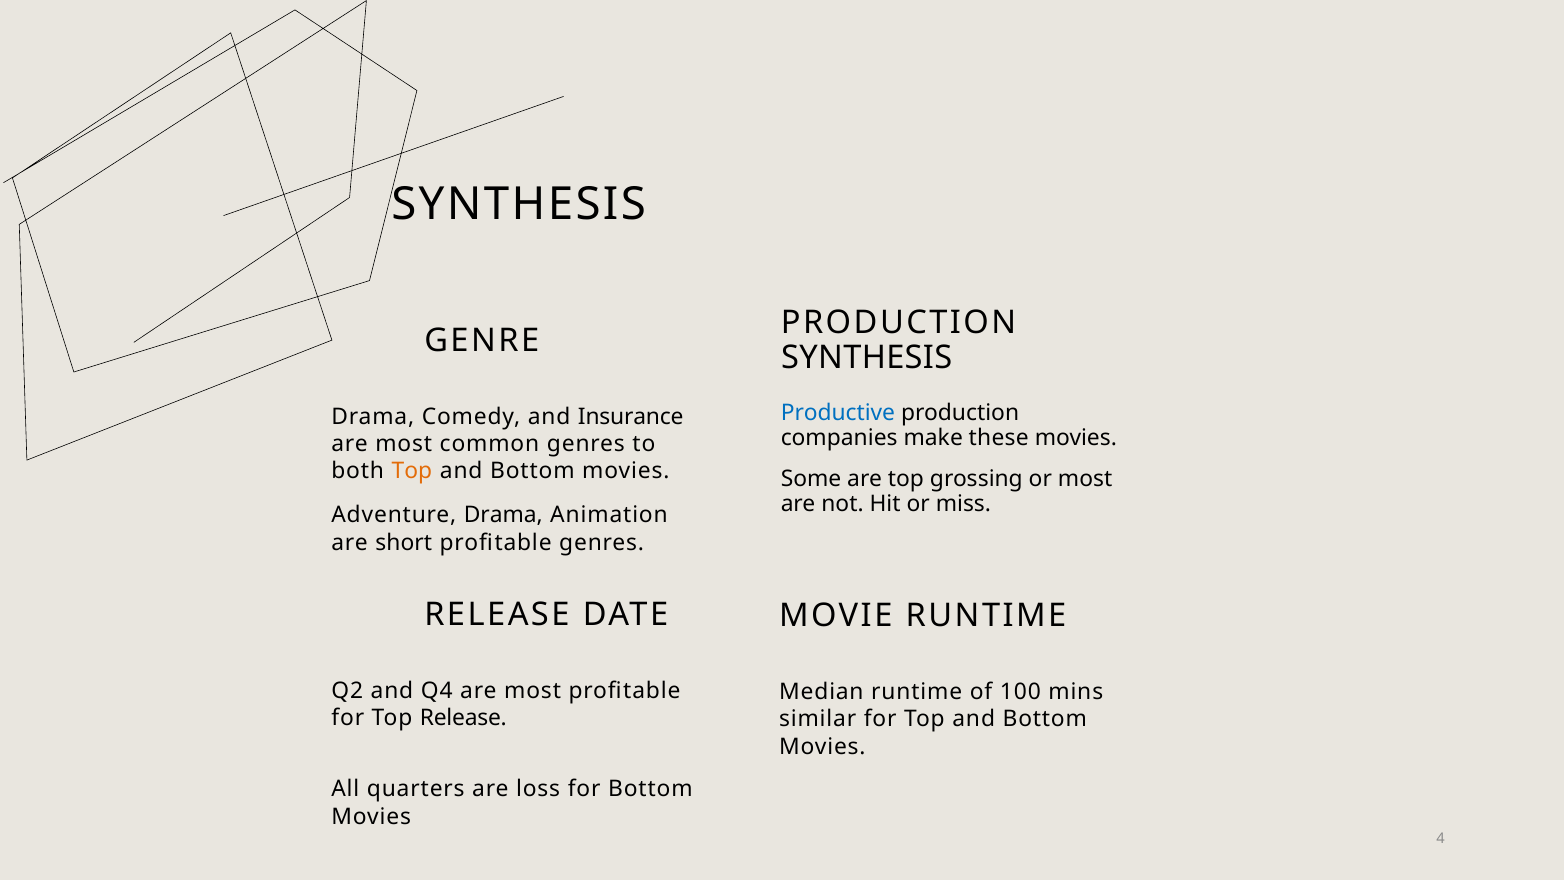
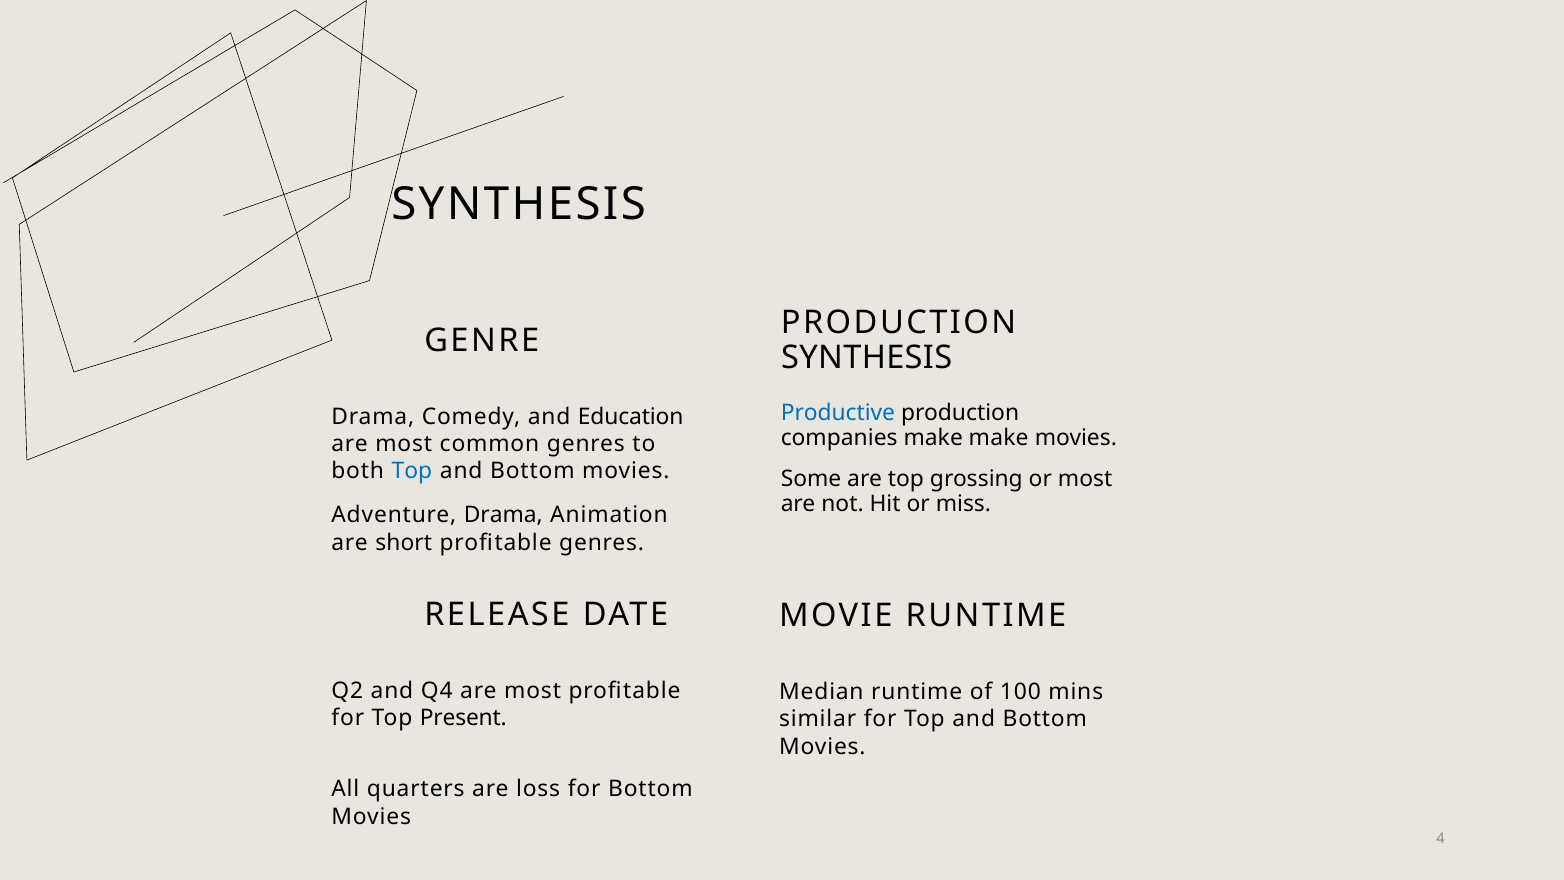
Insurance: Insurance -> Education (631, 416)
make these: these -> make (999, 438)
Top colour: orange -> blue (412, 471)
Top Release: Release -> Present (463, 718)
